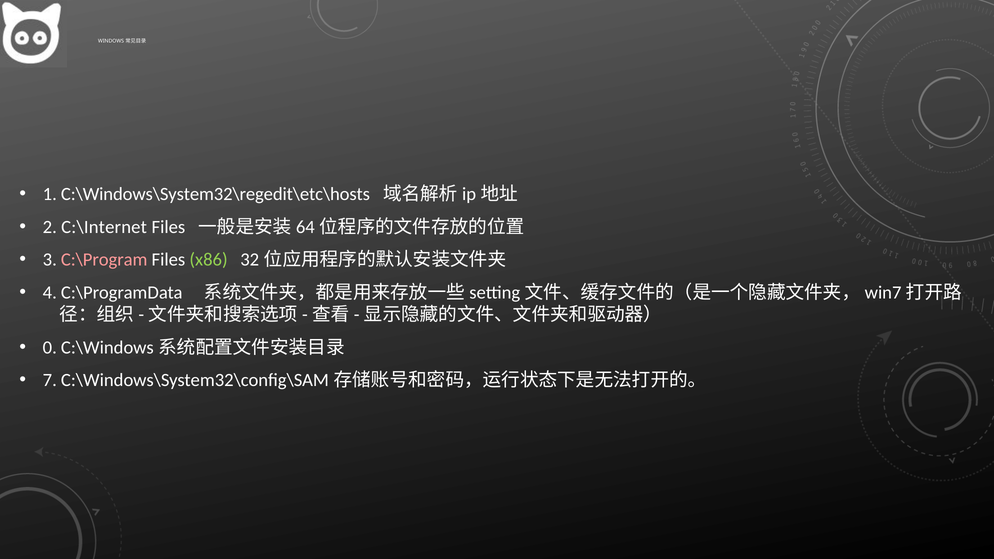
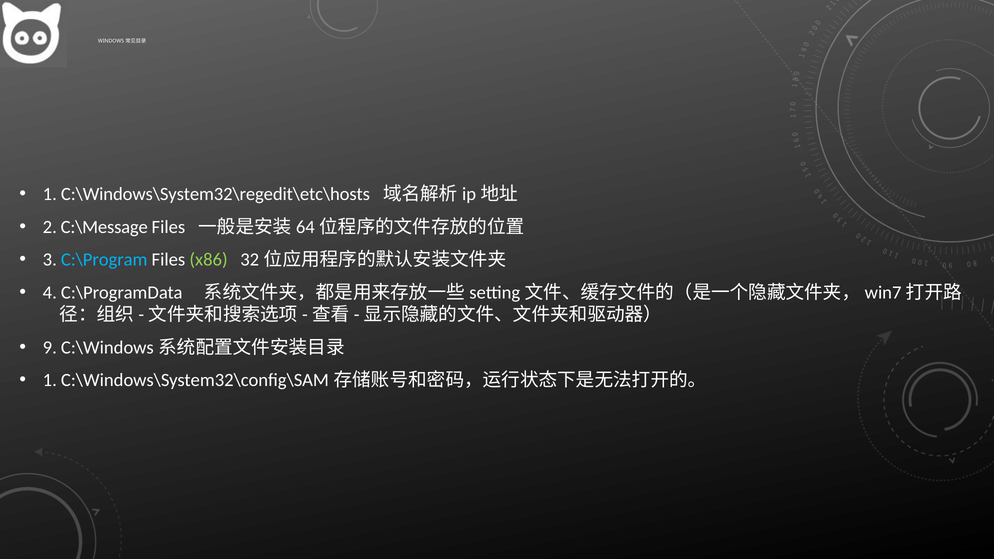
C:\Internet: C:\Internet -> C:\Message (104, 227)
C:\Program colour: pink -> light blue (104, 260)
0: 0 -> 9 (50, 348)
7: 7 -> 1 (50, 380)
